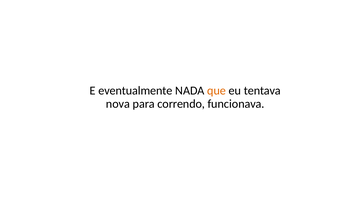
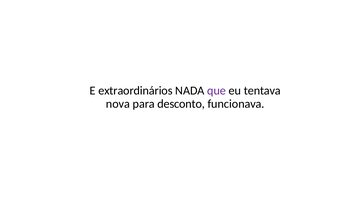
eventualmente: eventualmente -> extraordinários (135, 91)
que colour: orange -> purple (217, 91)
correndo: correndo -> desconto (181, 104)
